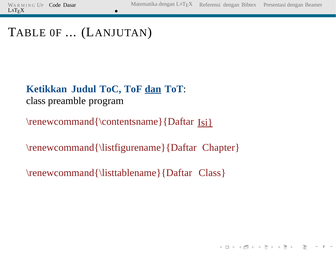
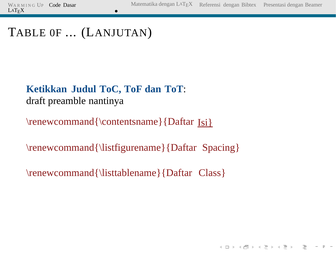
dan underline: present -> none (153, 89)
class: class -> draft (36, 101)
program: program -> nantinya (106, 101)
Chapter: Chapter -> Spacing (221, 147)
